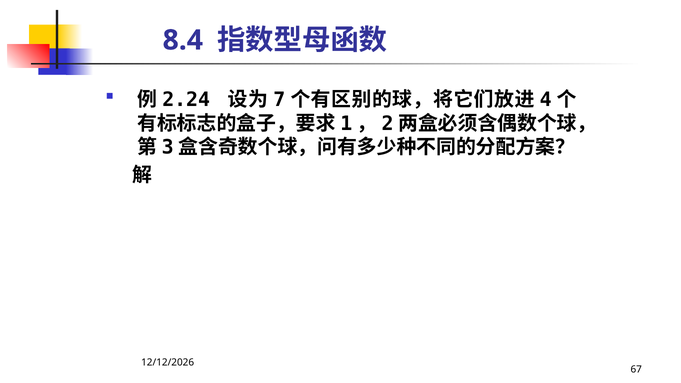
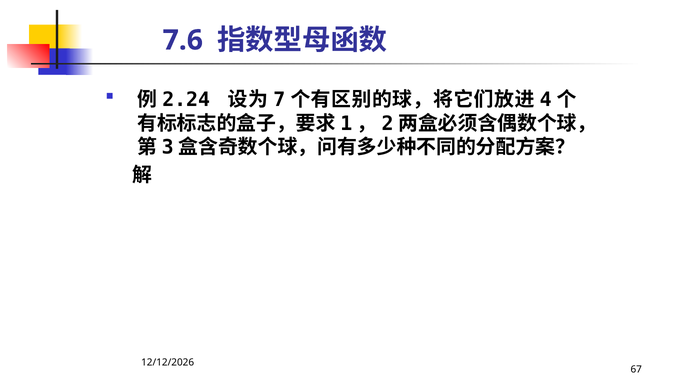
8.4: 8.4 -> 7.6 (183, 40)
